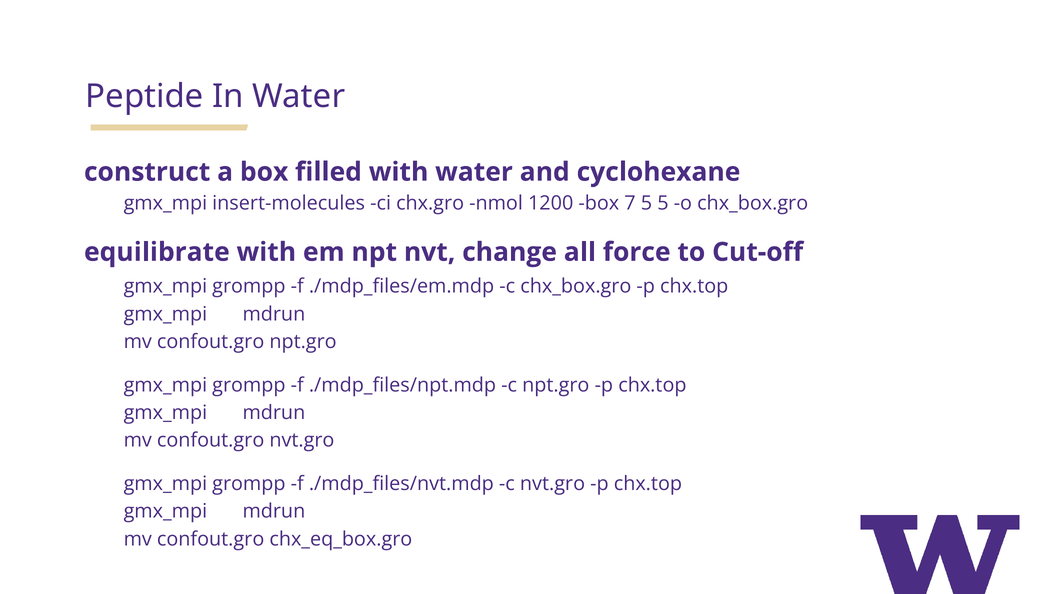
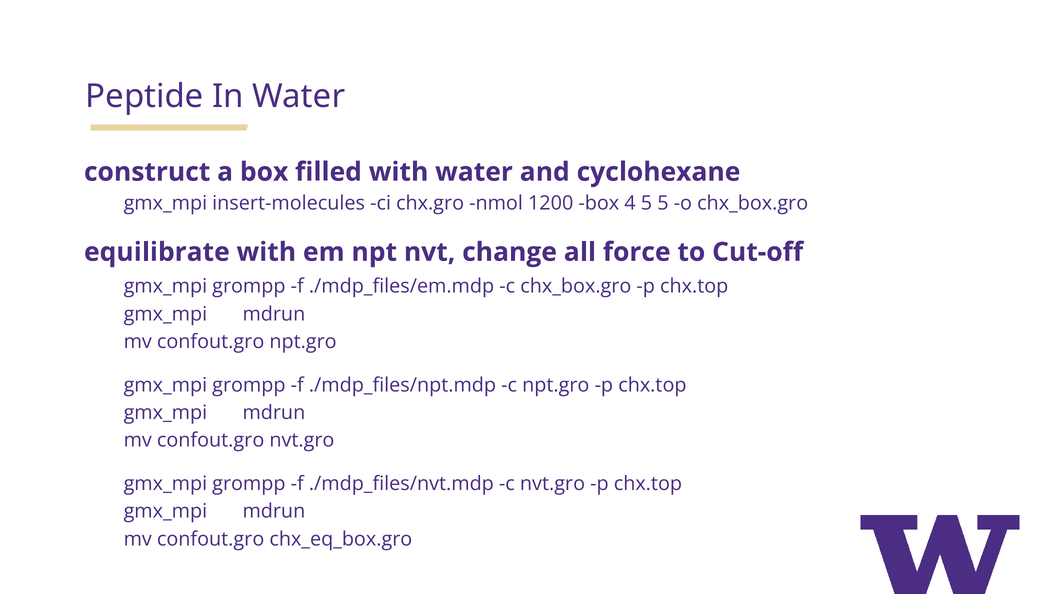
7: 7 -> 4 (630, 203)
